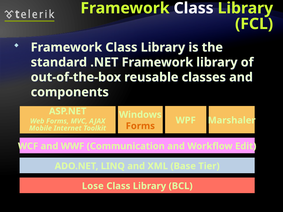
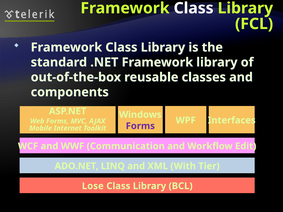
Marshaler: Marshaler -> Interfaces (232, 120)
Forms colour: orange -> purple (140, 126)
Base: Base -> With (183, 166)
